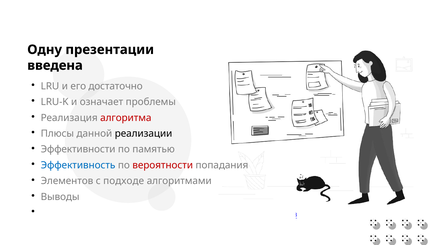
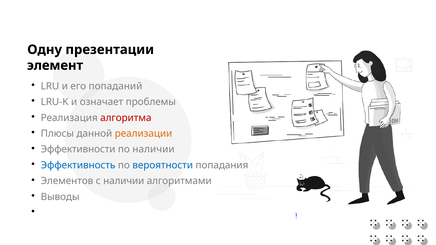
введена: введена -> элемент (55, 66)
достаточно: достаточно -> попаданий (115, 86)
реализации colour: black -> orange (144, 134)
по памятью: памятью -> наличии (153, 150)
вероятности colour: red -> blue (163, 165)
с подходе: подходе -> наличии (124, 181)
